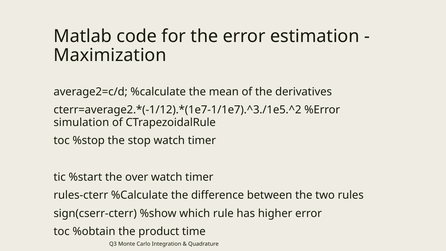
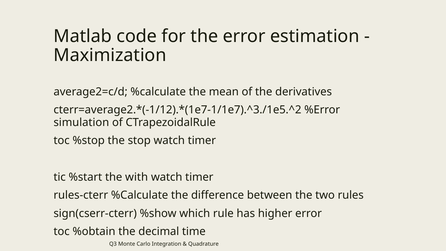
over: over -> with (137, 177)
product: product -> decimal (159, 231)
